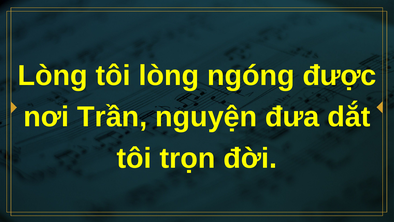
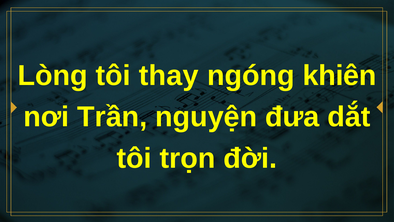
tôi lòng: lòng -> thay (169, 75)
được: được -> khiên (339, 75)
